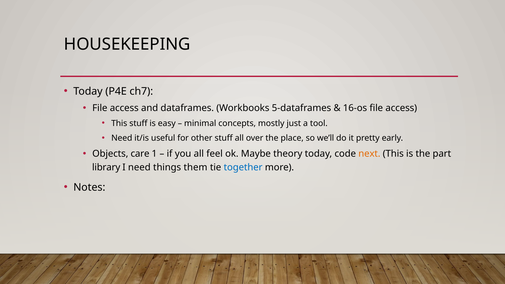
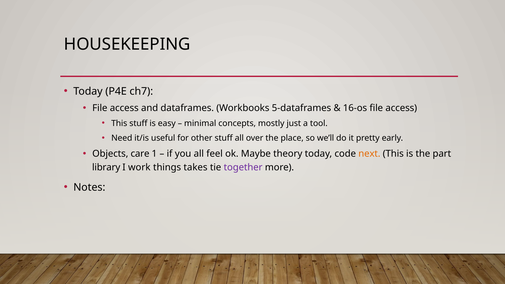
I need: need -> work (139, 167)
them: them -> takes (196, 167)
together colour: blue -> purple (243, 167)
